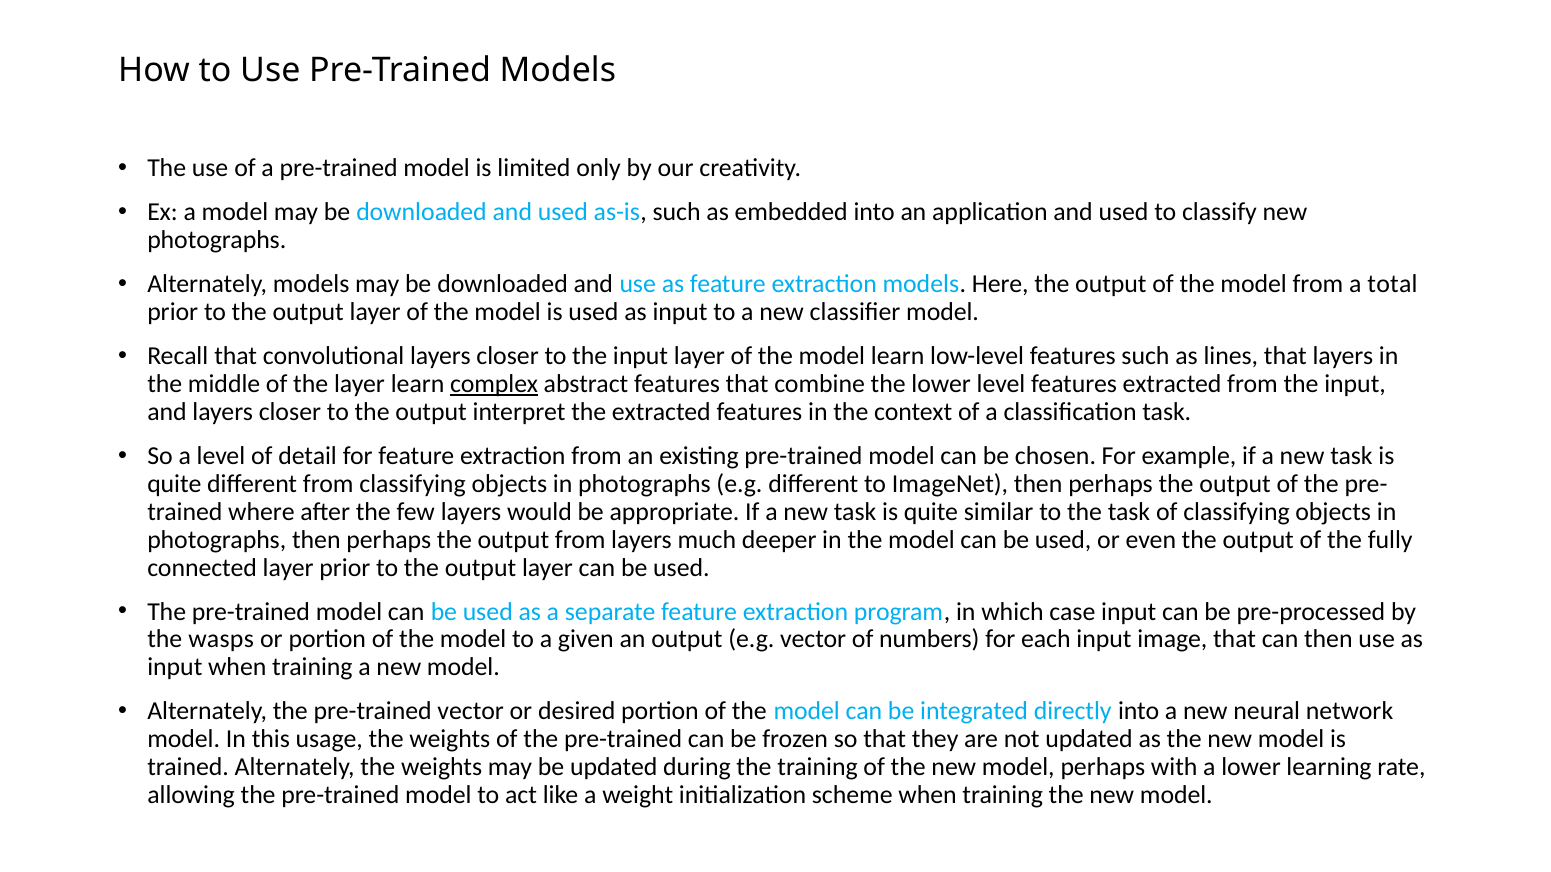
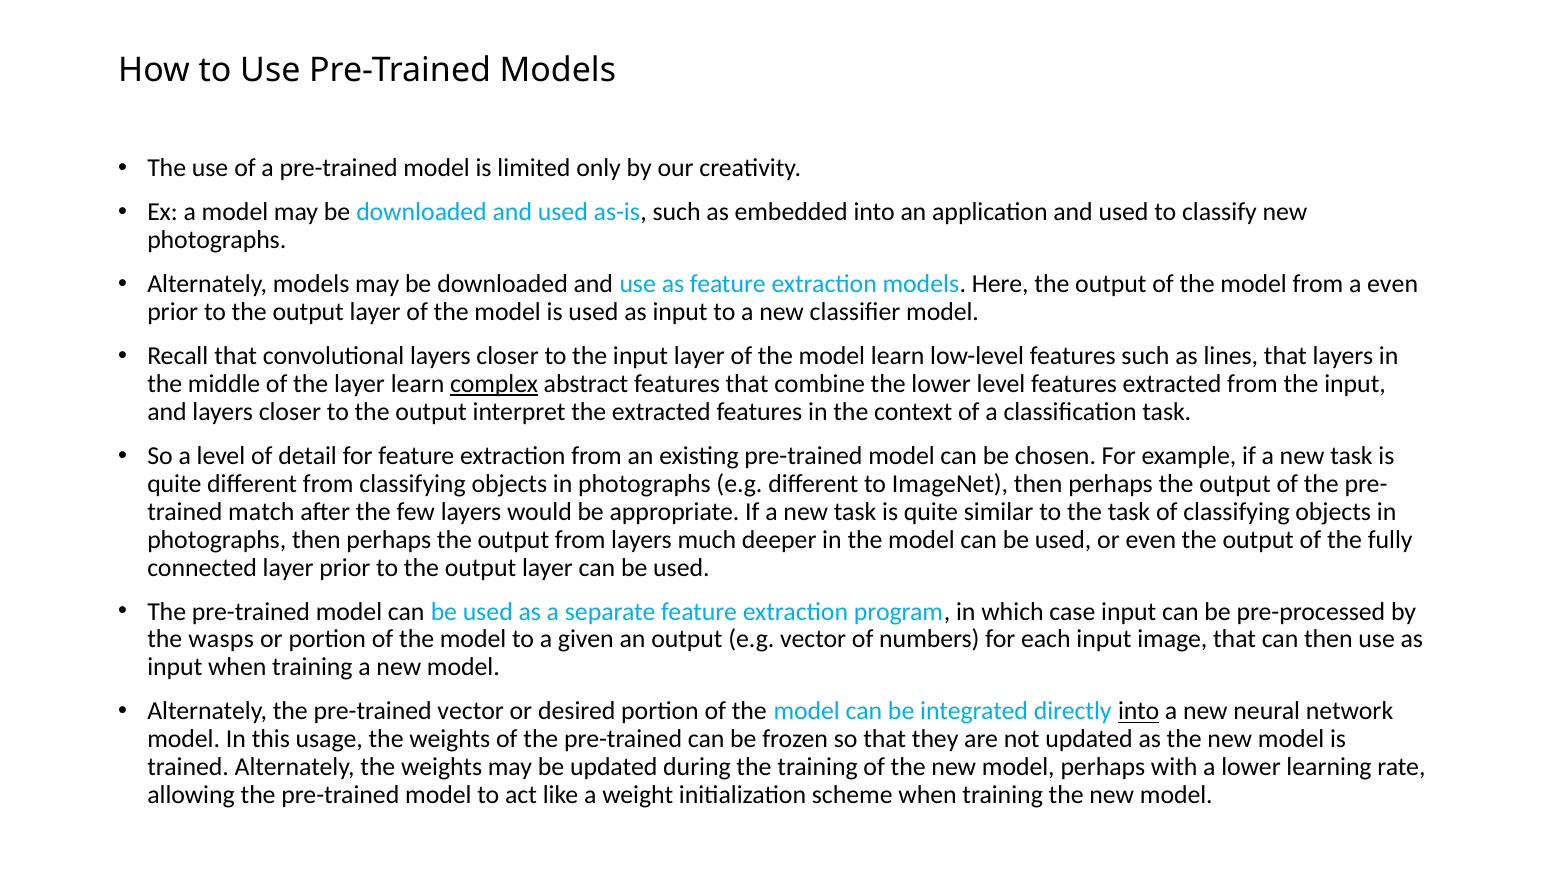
a total: total -> even (1393, 284)
where: where -> match (261, 512)
into underline: none -> present (1139, 712)
